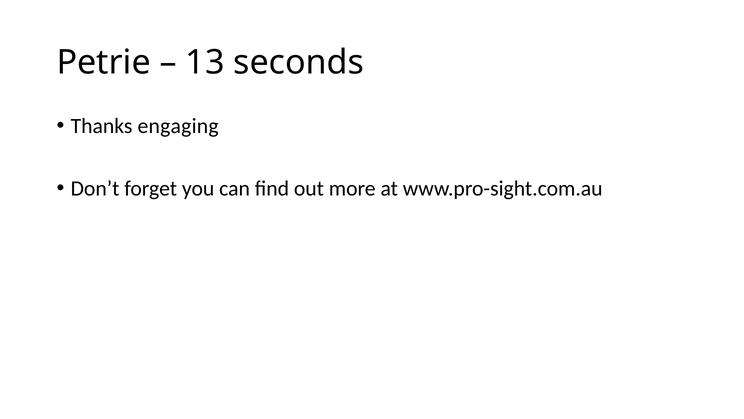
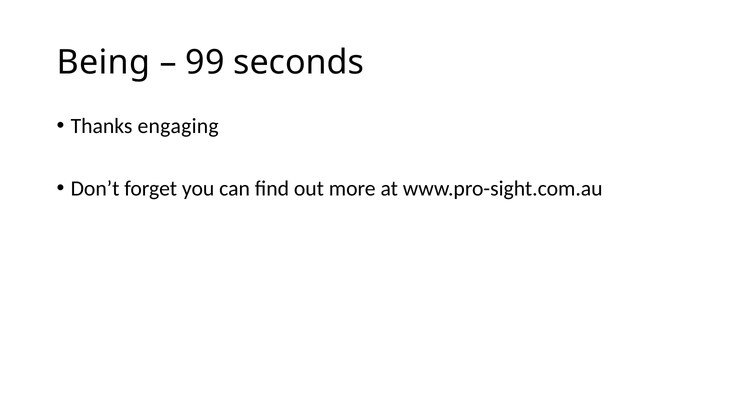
Petrie: Petrie -> Being (104, 62)
13: 13 -> 99 (205, 62)
